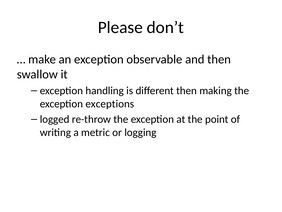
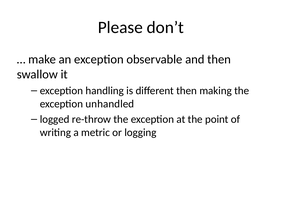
exceptions: exceptions -> unhandled (110, 104)
